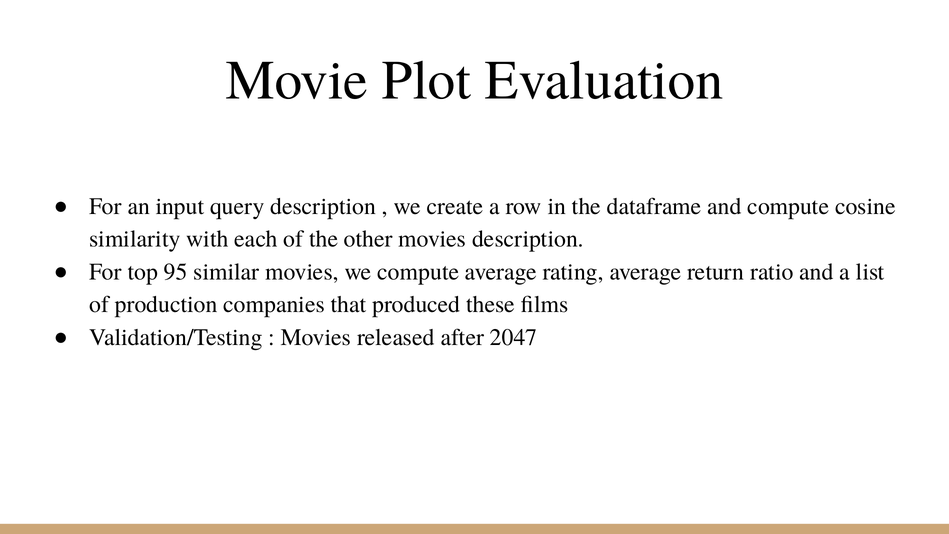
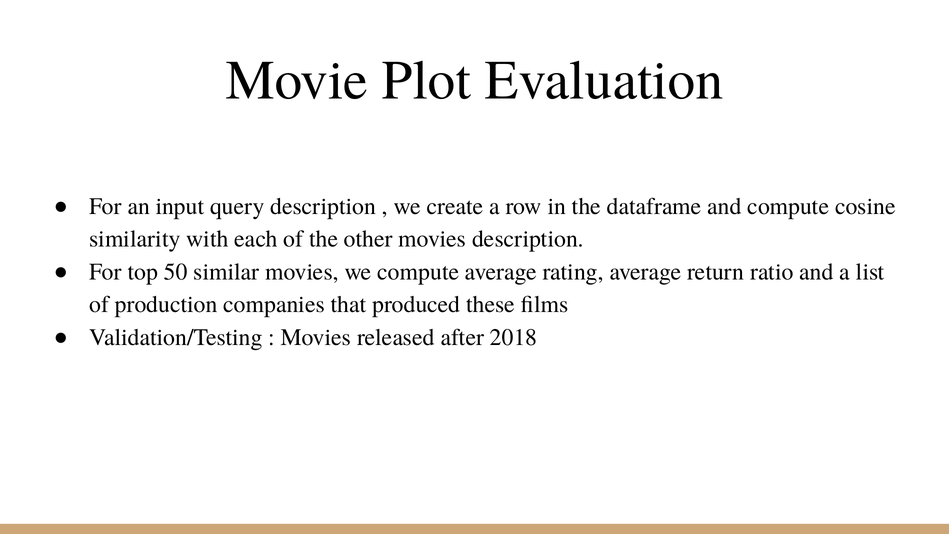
95: 95 -> 50 (176, 272)
2047: 2047 -> 2018 (514, 337)
